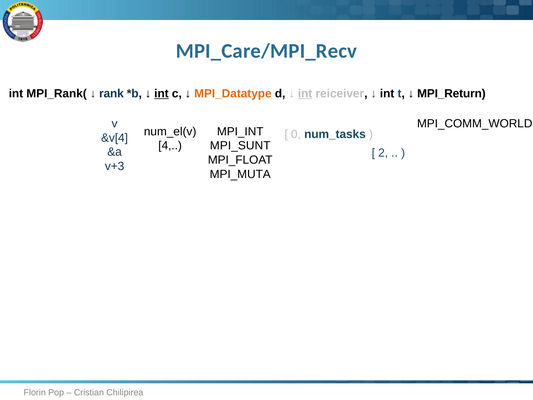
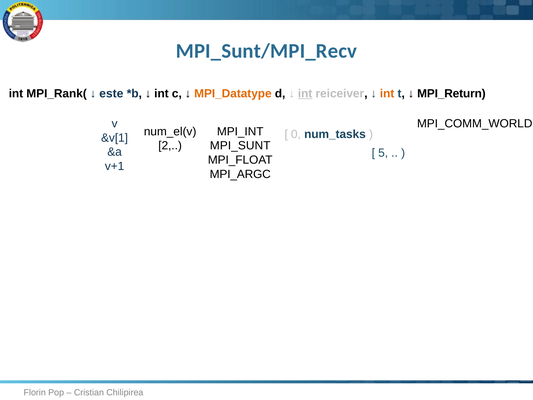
MPI_Care/MPI_Recv: MPI_Care/MPI_Recv -> MPI_Sunt/MPI_Recv (266, 51)
rank: rank -> este (111, 93)
int underline: present -> none (161, 93)
int colour: black -> orange (387, 93)
&v[4: &v[4 -> &v[1 (115, 138)
4: 4 -> 2 (170, 146)
2: 2 -> 5 (383, 153)
v+3: v+3 -> v+1 (115, 166)
MPI_MUTA: MPI_MUTA -> MPI_ARGC (240, 174)
